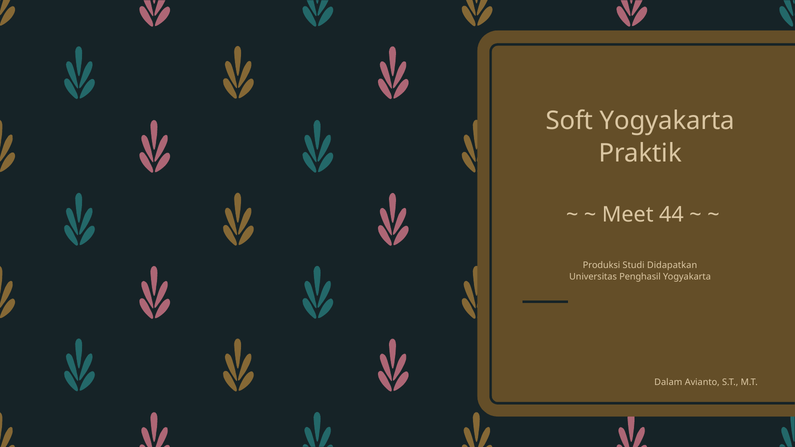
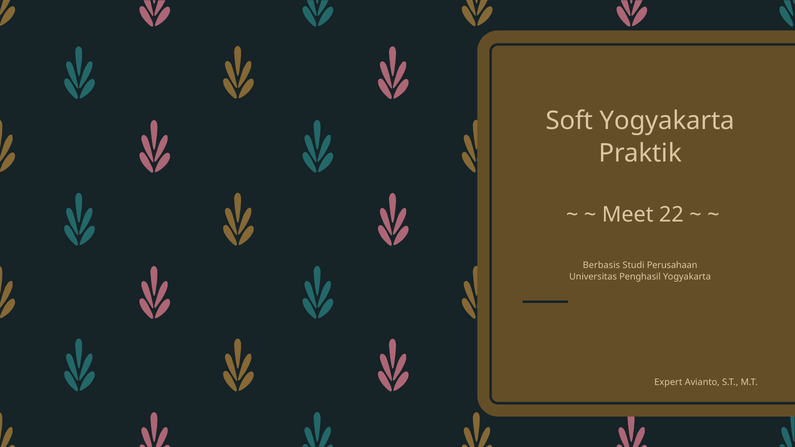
44: 44 -> 22 (671, 215)
Produksi: Produksi -> Berbasis (601, 265)
Didapatkan: Didapatkan -> Perusahaan (672, 265)
Dalam: Dalam -> Expert (668, 382)
